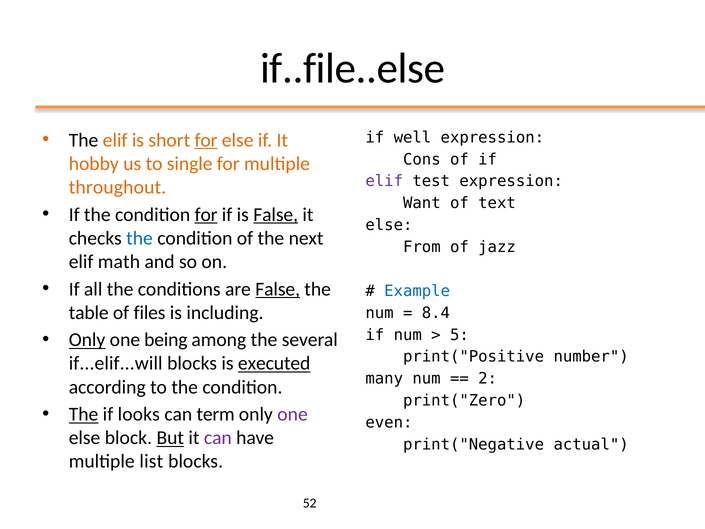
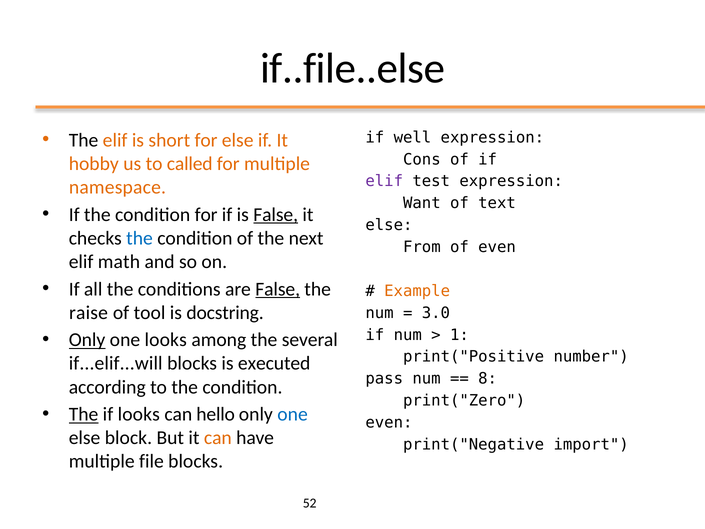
for underline: present -> none (206, 140)
single: single -> called (190, 164)
throughout: throughout -> namespace (117, 187)
for underline: present -> none (206, 214)
of jazz: jazz -> even (497, 247)
Example colour: blue -> orange (417, 291)
table: table -> raise (89, 312)
files: files -> tool (150, 312)
including: including -> docstring (225, 312)
8.4: 8.4 -> 3.0 (436, 313)
5: 5 -> 1 (459, 335)
one being: being -> looks (166, 340)
executed underline: present -> none (274, 363)
many: many -> pass (384, 379)
2: 2 -> 8 (488, 379)
term: term -> hello (216, 414)
one colour: purple -> blue (293, 414)
But underline: present -> none (170, 438)
can colour: purple -> orange (218, 438)
actual: actual -> import (591, 444)
list: list -> file (151, 461)
